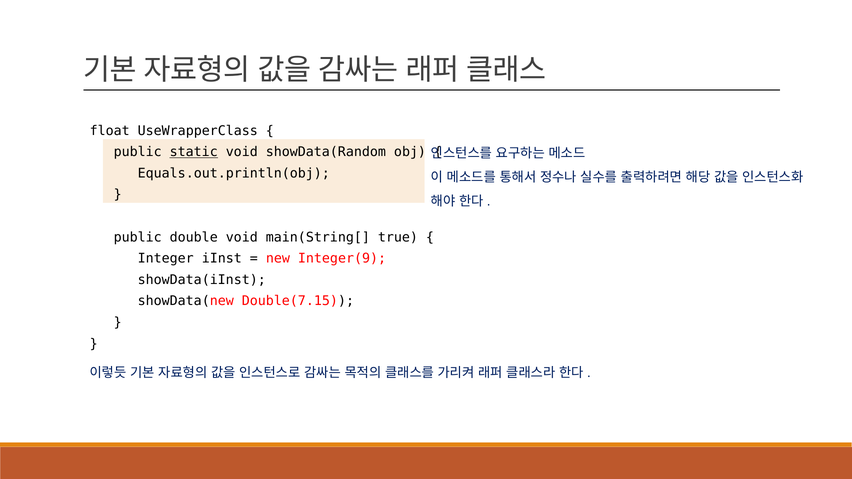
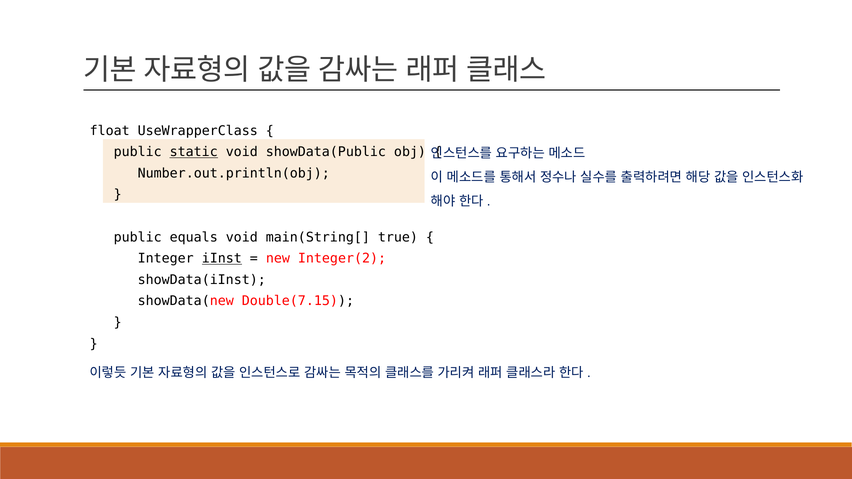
showData(Random: showData(Random -> showData(Public (326, 152)
Equals.out.println(obj: Equals.out.println(obj -> Number.out.println(obj (234, 173)
double: double -> equals (194, 237)
iInst underline: none -> present (222, 259)
Integer(9: Integer(9 -> Integer(2 (342, 259)
